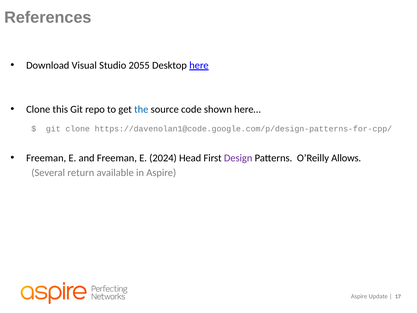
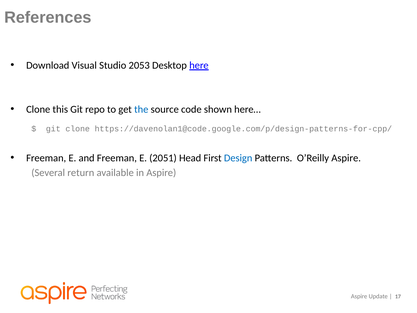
2055: 2055 -> 2053 (139, 65)
2024: 2024 -> 2051 (163, 158)
Design colour: purple -> blue (238, 158)
O’Reilly Allows: Allows -> Aspire (346, 158)
